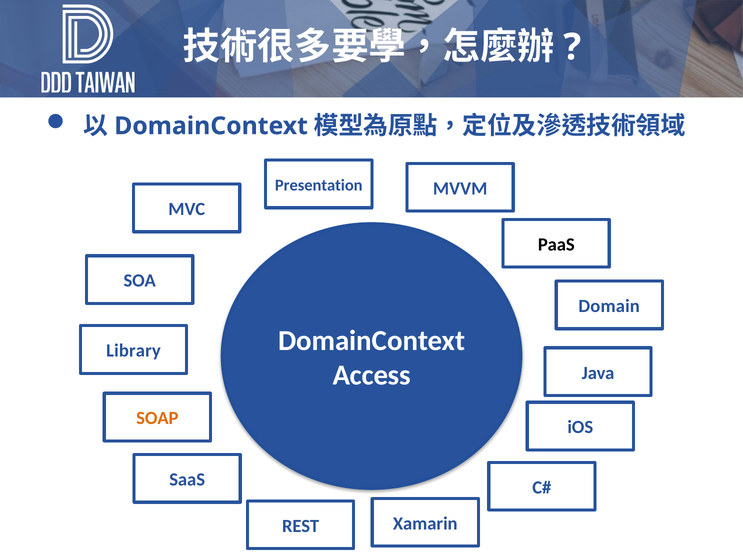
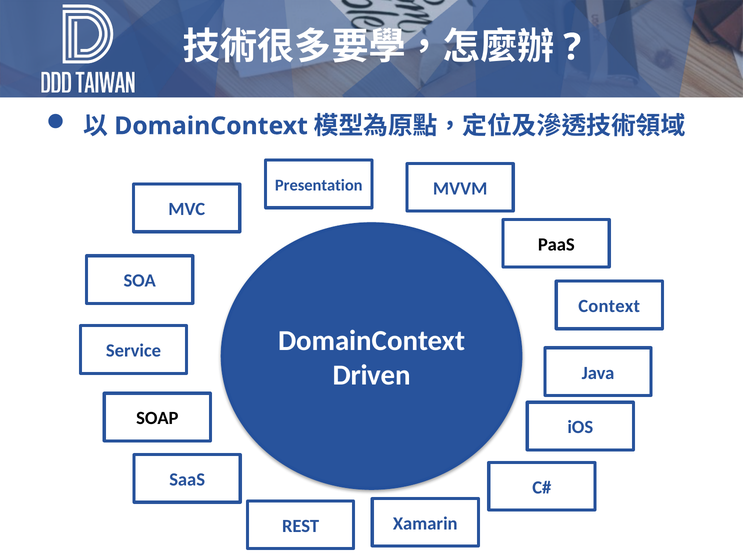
Domain: Domain -> Context (609, 306)
Library: Library -> Service (134, 351)
Access: Access -> Driven (372, 376)
SOAP colour: orange -> black (157, 419)
